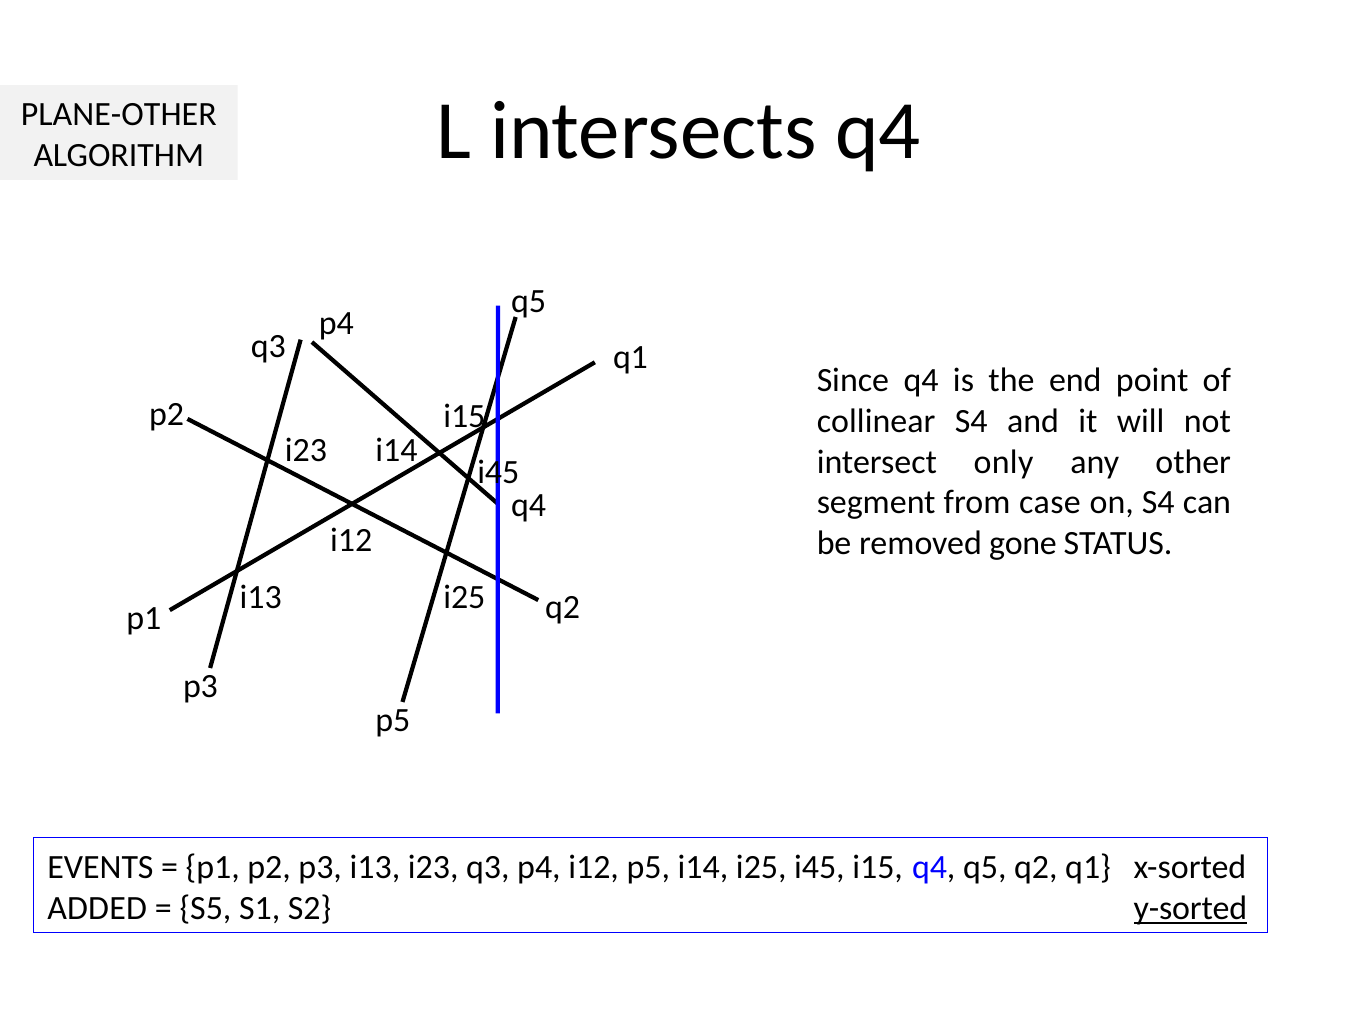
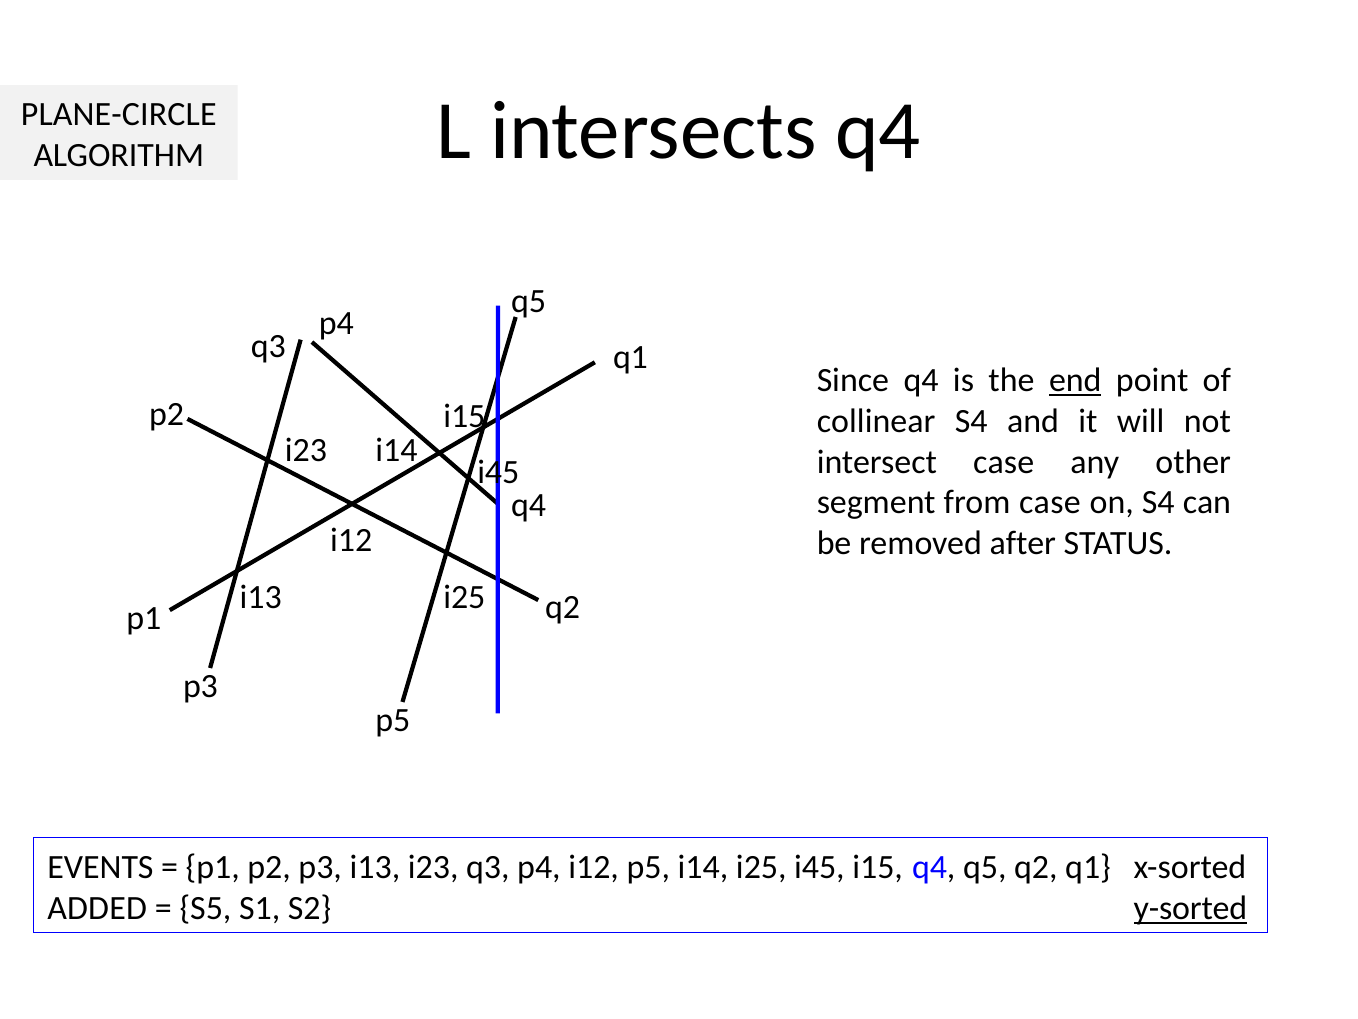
PLANE-OTHER: PLANE-OTHER -> PLANE-CIRCLE (119, 114)
end underline: none -> present (1075, 380)
intersect only: only -> case (1004, 462)
gone: gone -> after (1023, 543)
